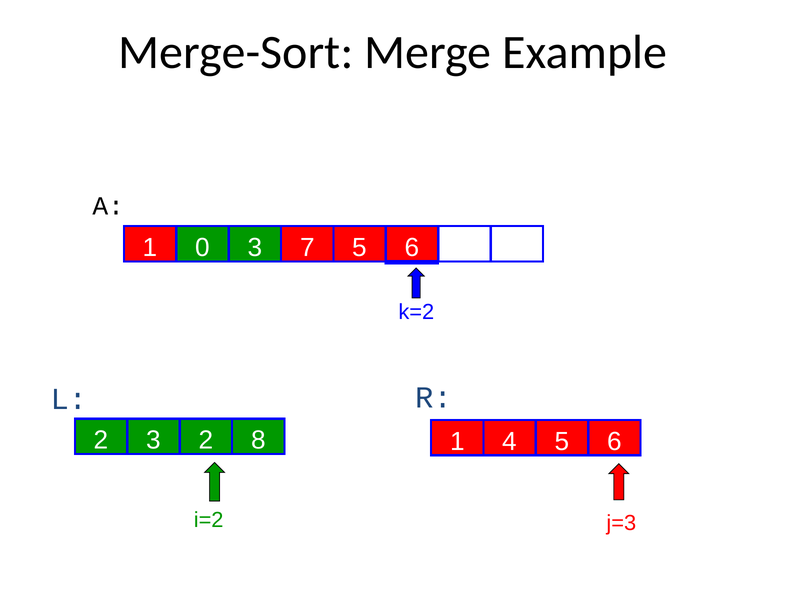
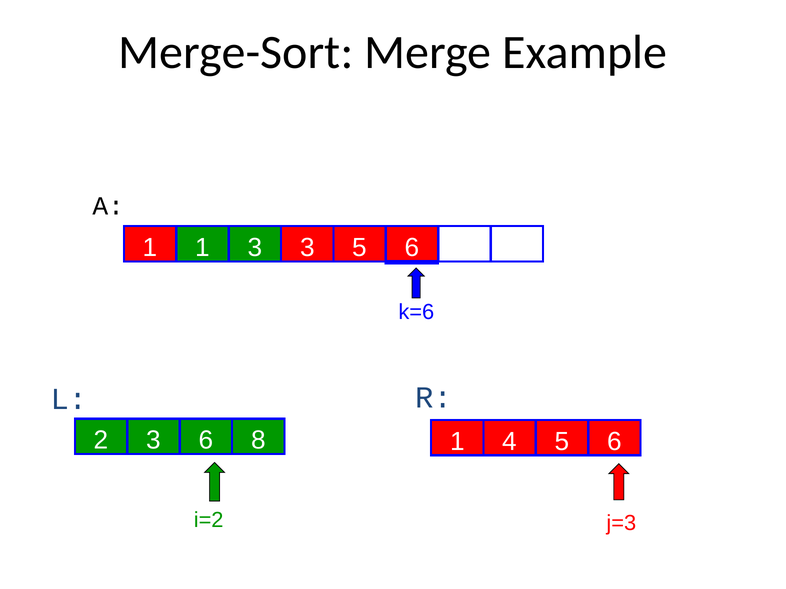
1 0: 0 -> 1 (203, 248)
3 7: 7 -> 3 (307, 248)
k=2: k=2 -> k=6 (416, 312)
3 2: 2 -> 6 (206, 441)
